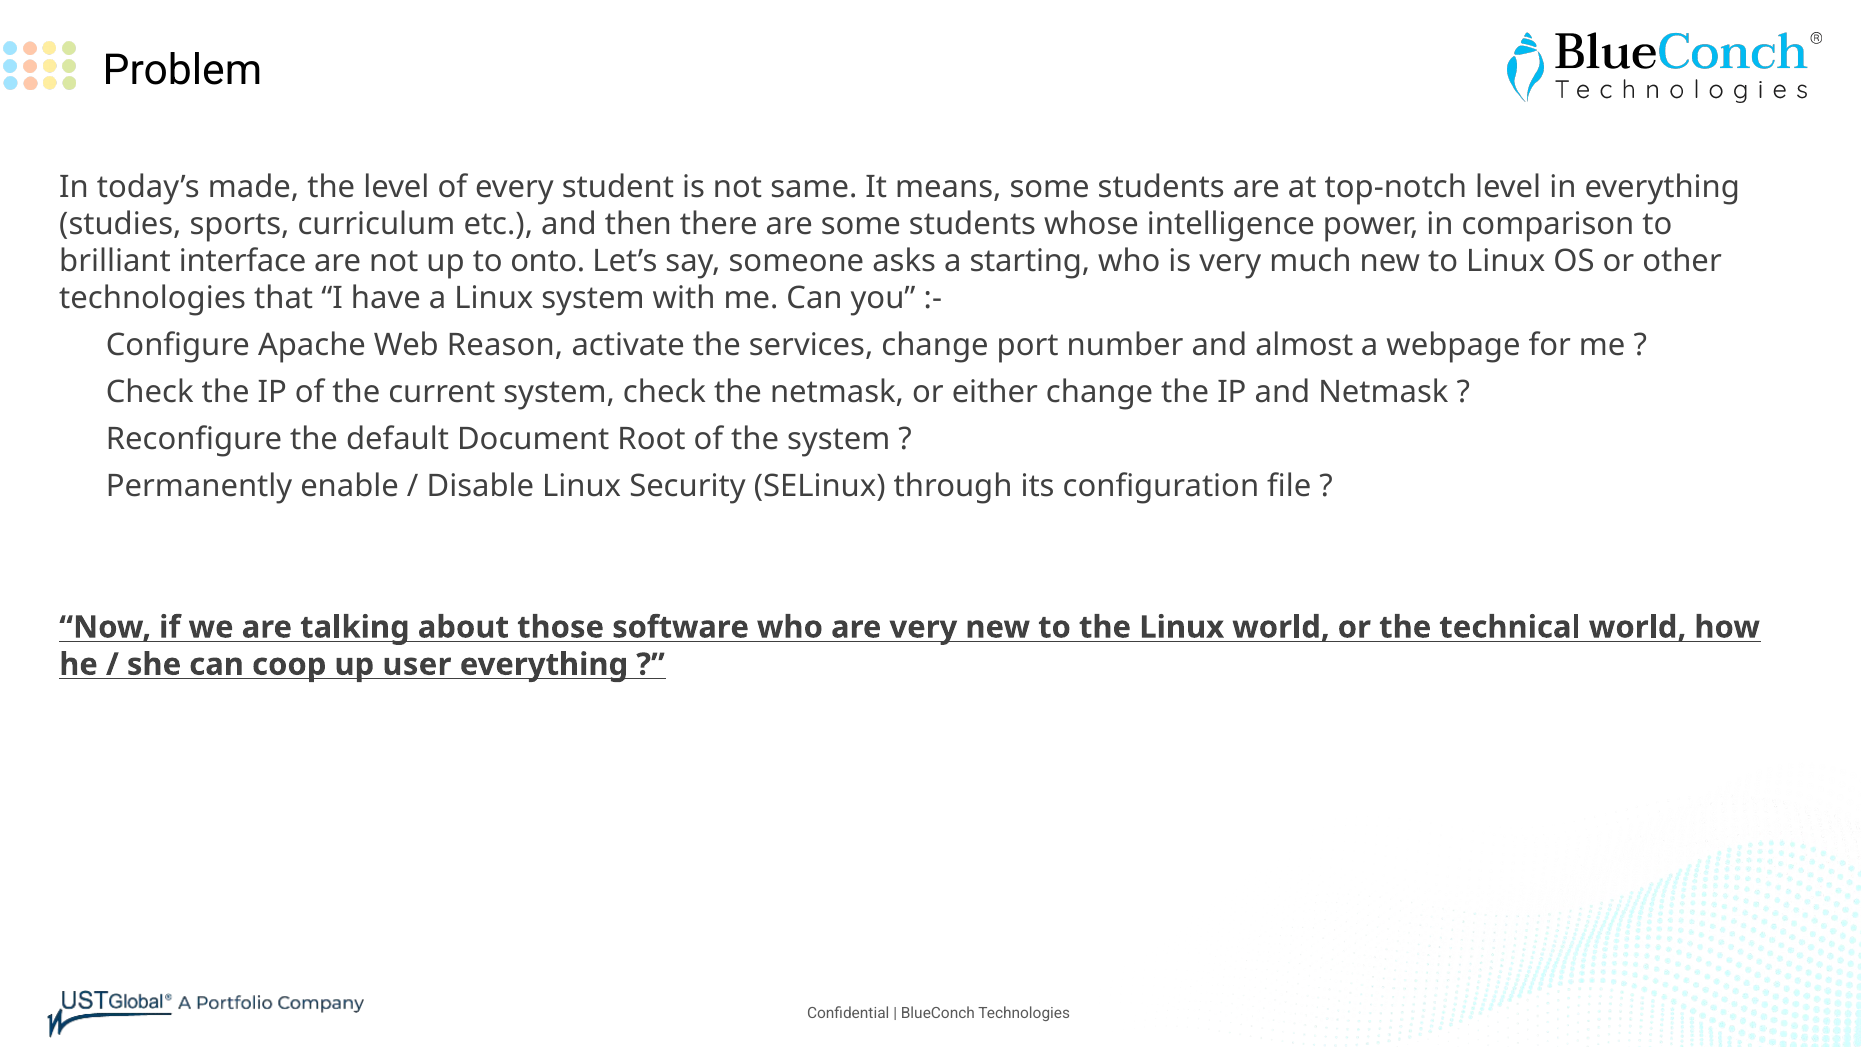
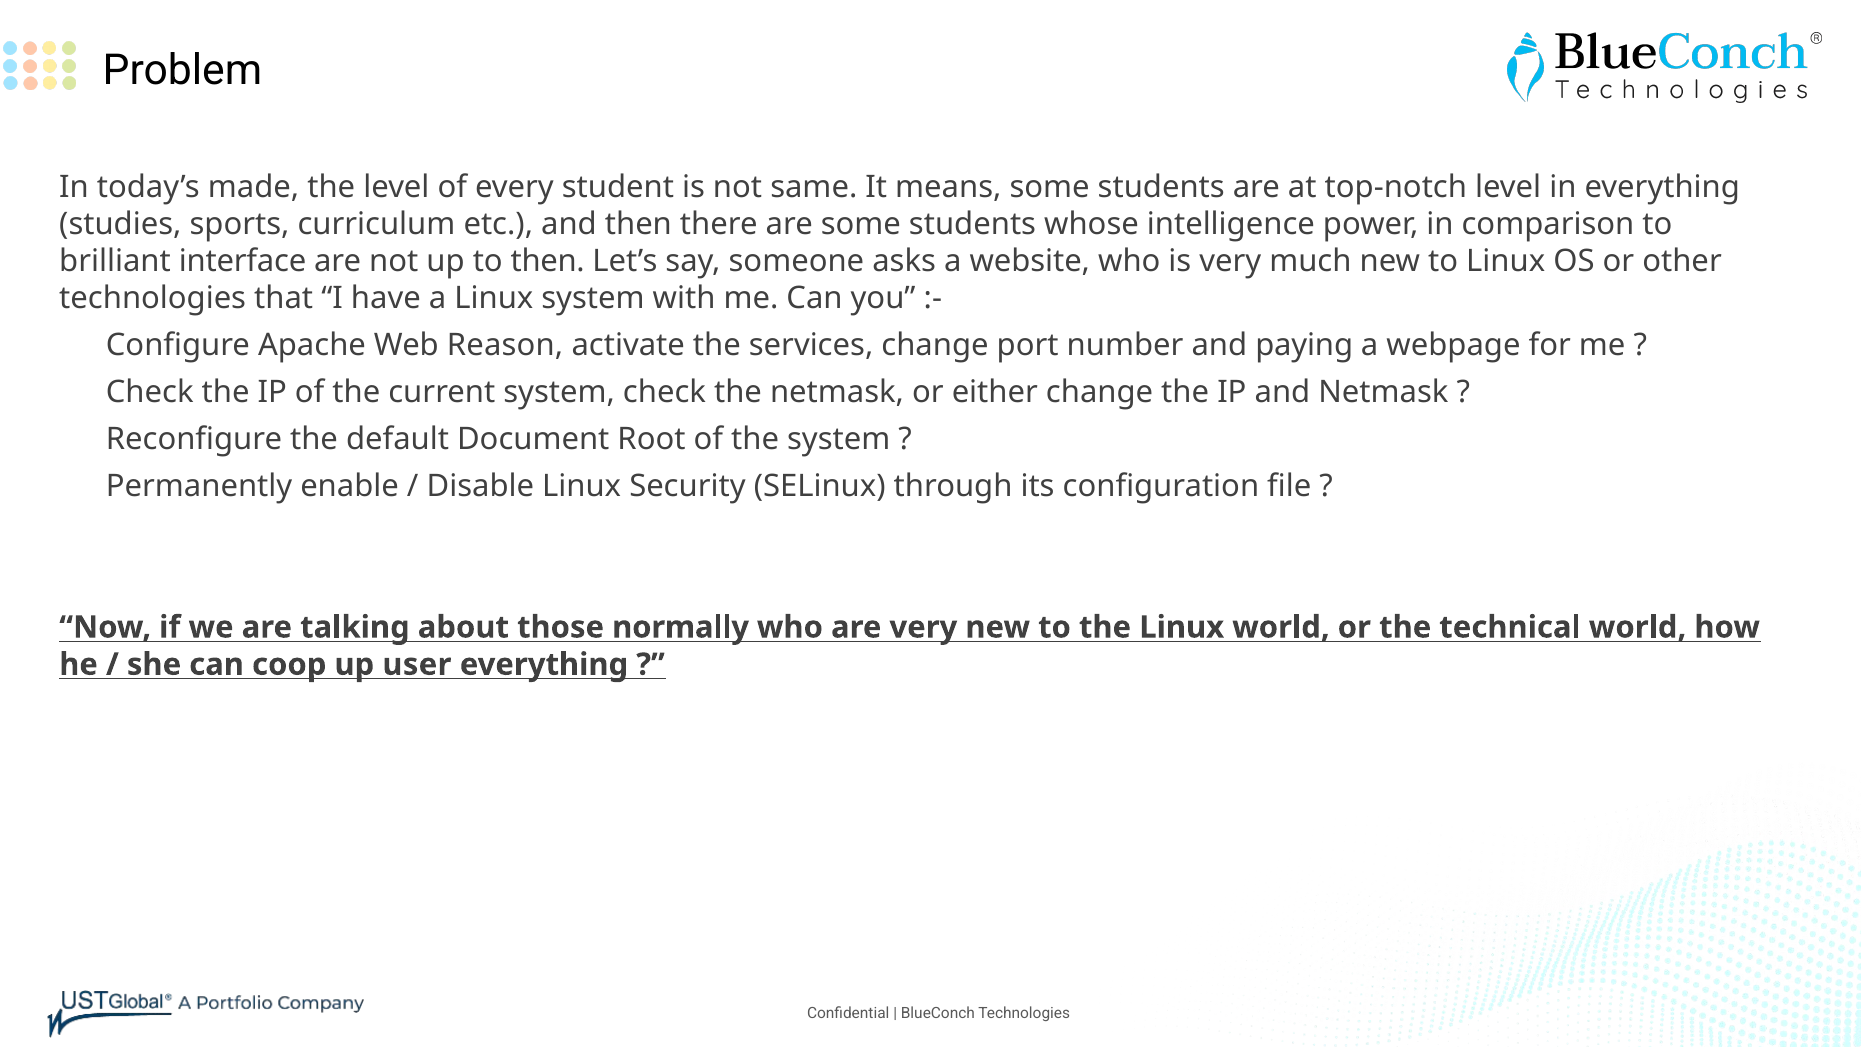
to onto: onto -> then (548, 261)
starting: starting -> website (1030, 261)
almost: almost -> paying (1304, 346)
software: software -> normally (681, 627)
